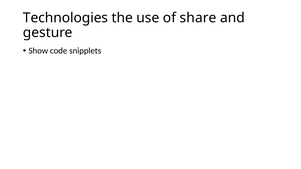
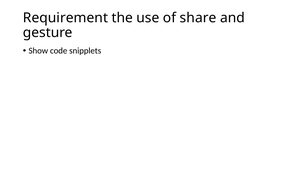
Technologies: Technologies -> Requirement (65, 18)
